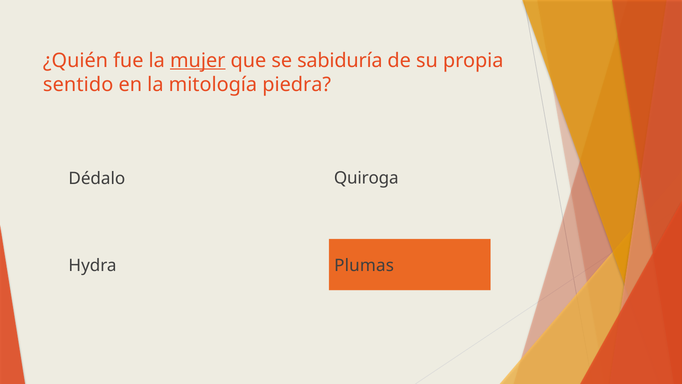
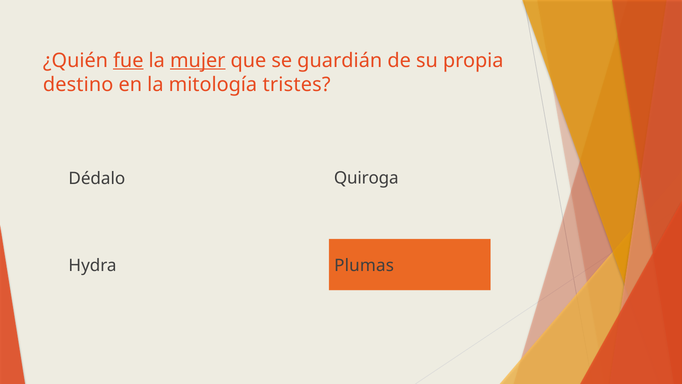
fue underline: none -> present (128, 60)
sabiduría: sabiduría -> guardián (340, 60)
sentido: sentido -> destino (78, 84)
piedra: piedra -> tristes (297, 84)
